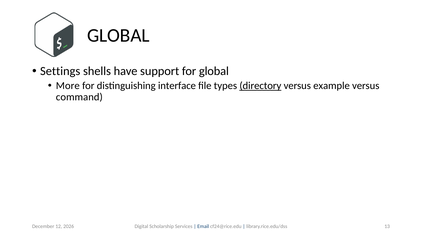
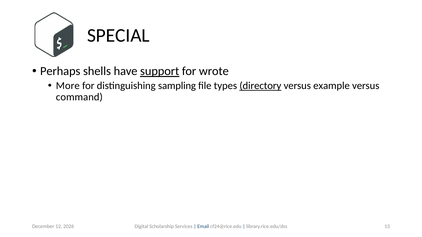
GLOBAL: GLOBAL -> SPECIAL (118, 35)
Settings: Settings -> Perhaps (60, 71)
support underline: none -> present (160, 71)
for global: global -> wrote (214, 71)
interface: interface -> sampling (177, 86)
